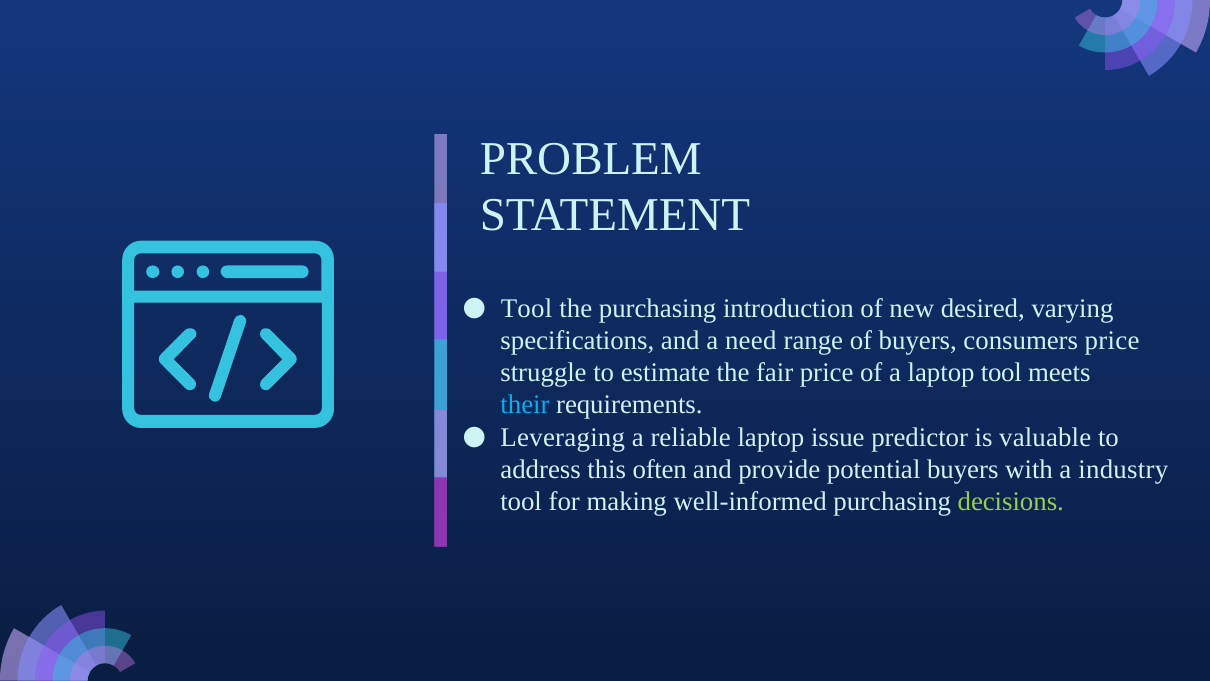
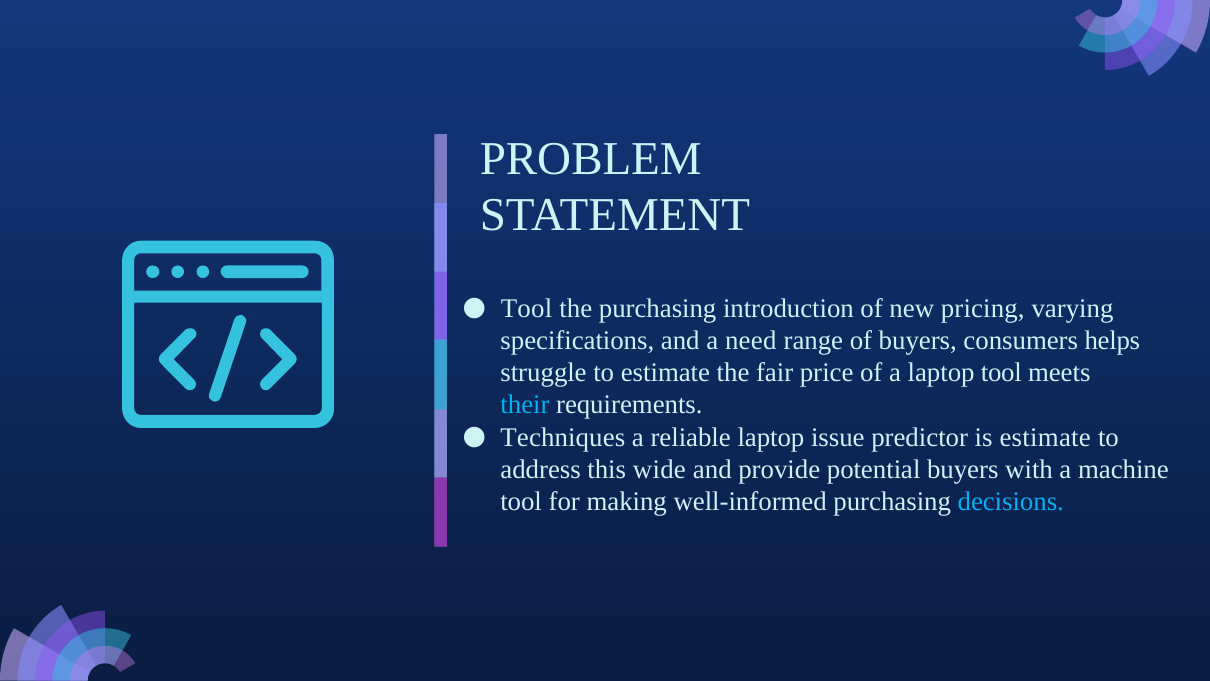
desired: desired -> pricing (983, 308)
consumers price: price -> helps (1112, 340)
Leveraging: Leveraging -> Techniques (563, 437)
is valuable: valuable -> estimate (1045, 437)
often: often -> wide (659, 469)
industry: industry -> machine (1123, 469)
decisions colour: light green -> light blue (1011, 501)
